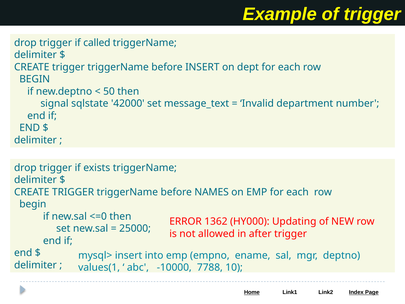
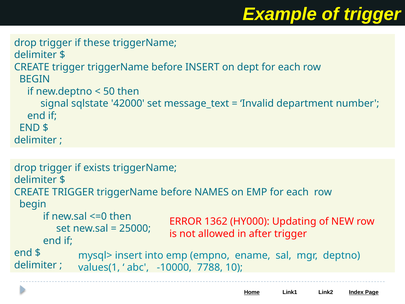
called: called -> these (97, 43)
